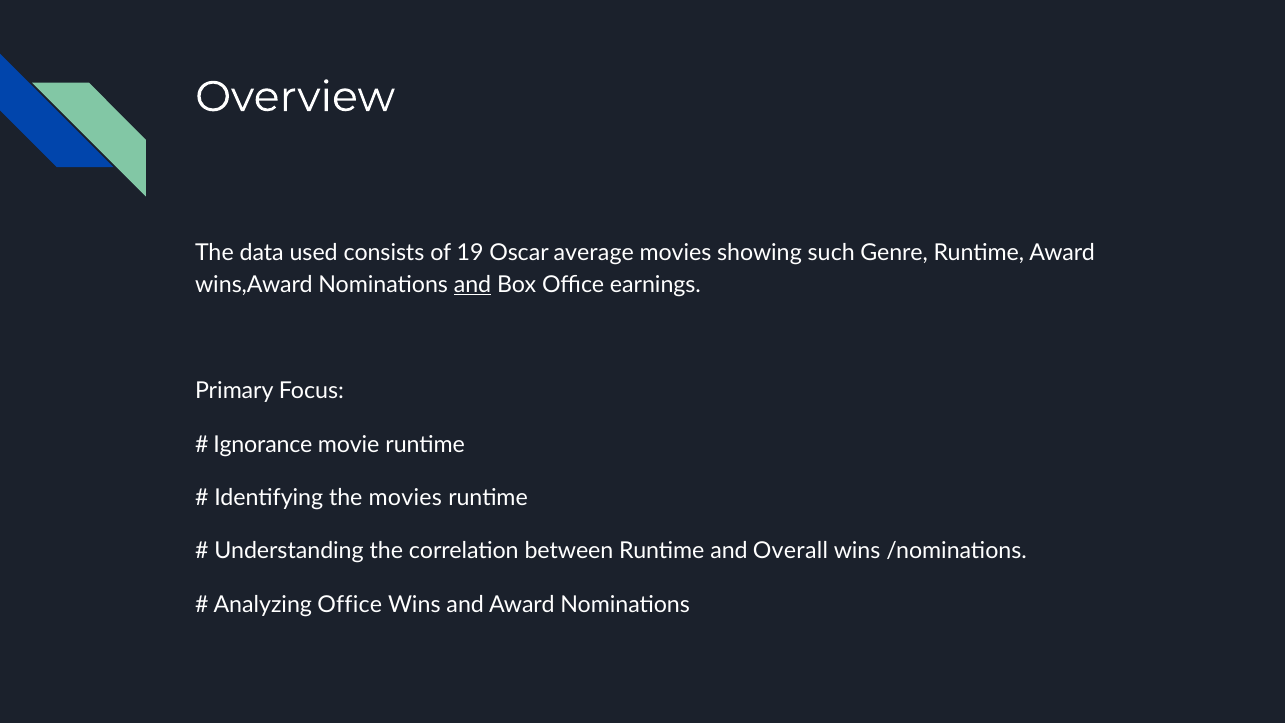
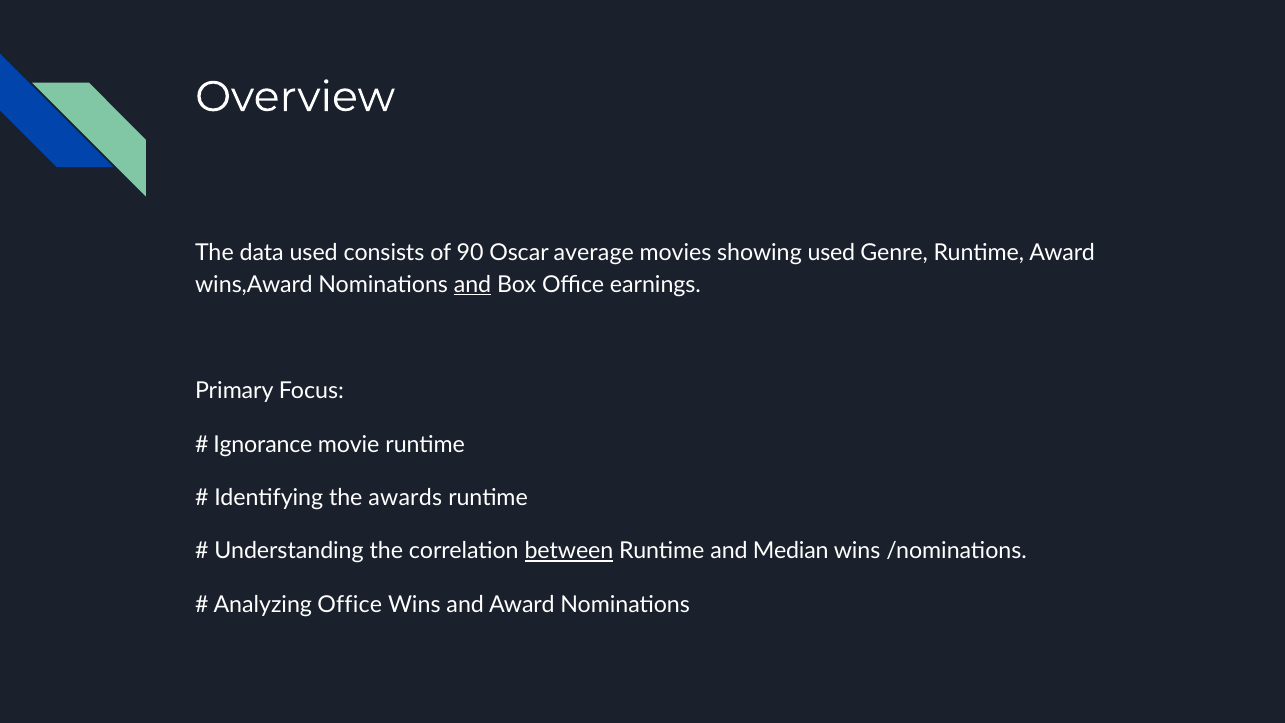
19: 19 -> 90 (470, 253)
showing such: such -> used (831, 253)
the movies: movies -> awards (405, 498)
between underline: none -> present (569, 551)
Overall: Overall -> Median (791, 551)
